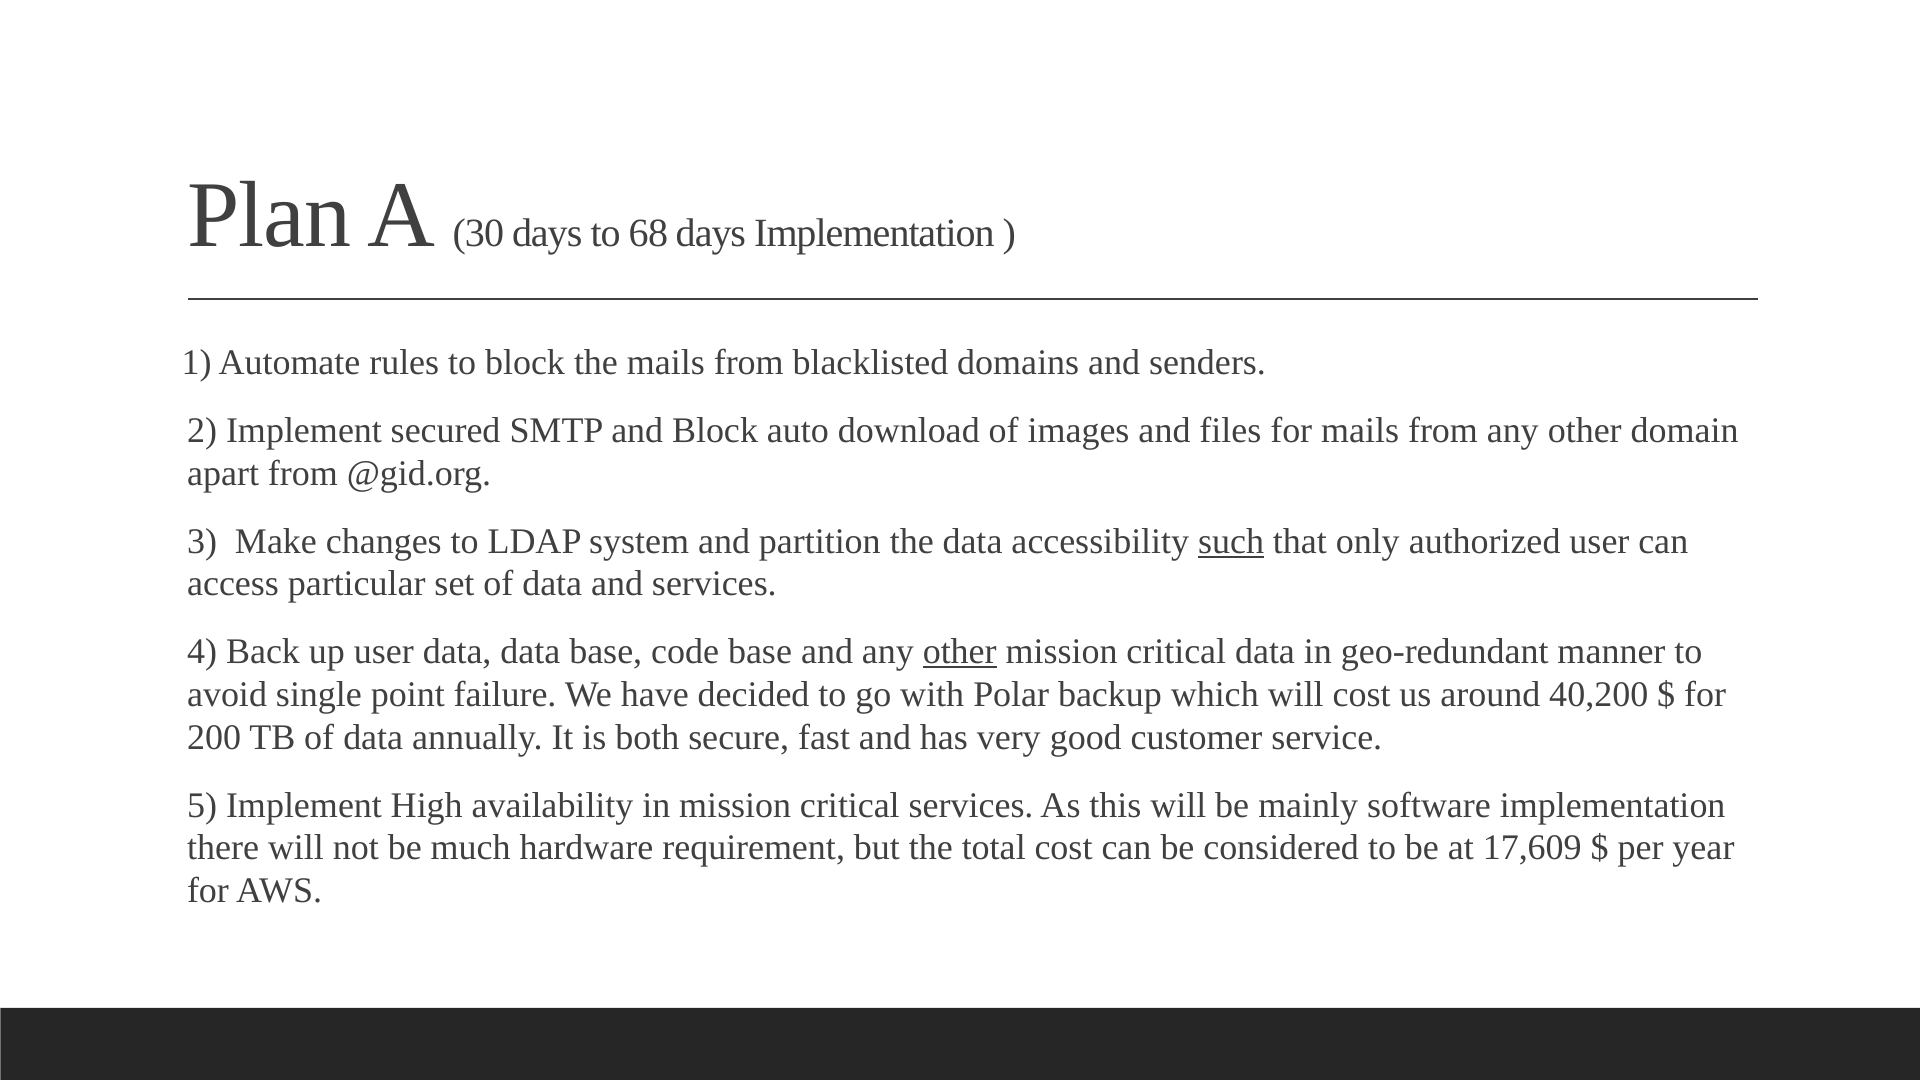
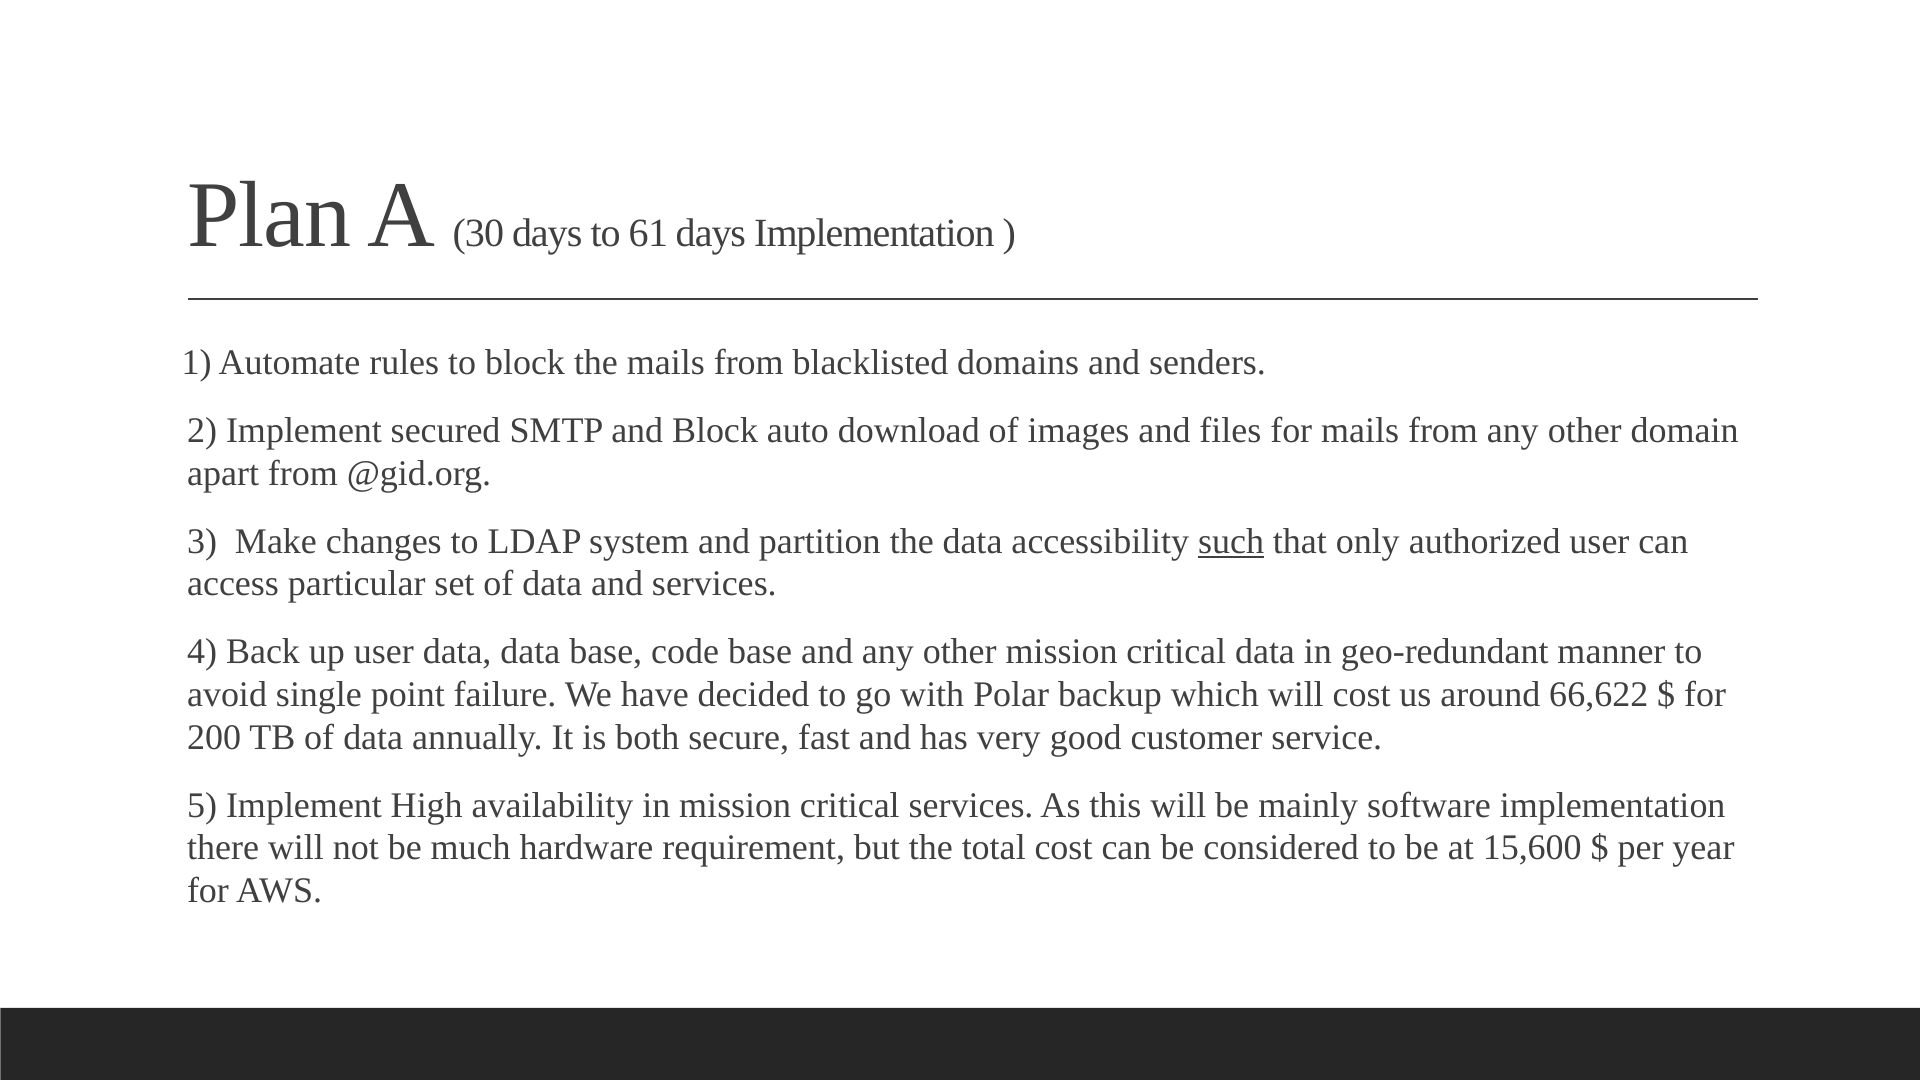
68: 68 -> 61 (648, 233)
other underline: present -> none (960, 652)
40,200: 40,200 -> 66,622 (1599, 695)
17,609: 17,609 -> 15,600 (1532, 848)
